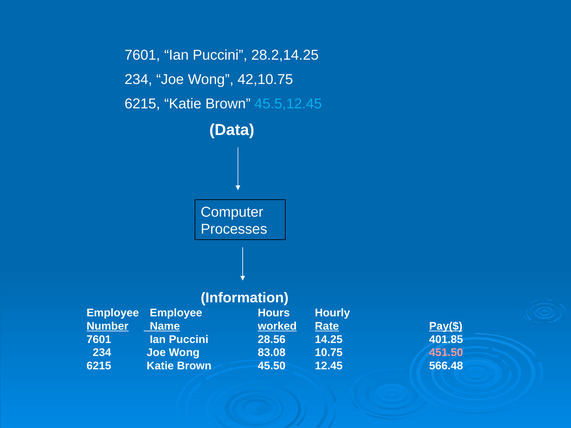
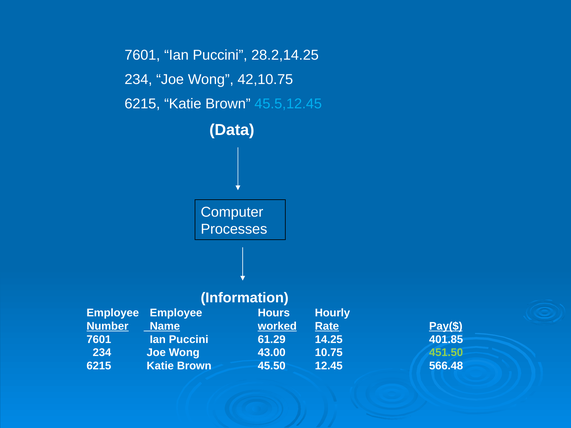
28.56: 28.56 -> 61.29 (272, 340)
83.08: 83.08 -> 43.00 (272, 353)
451.50 colour: pink -> light green (446, 353)
